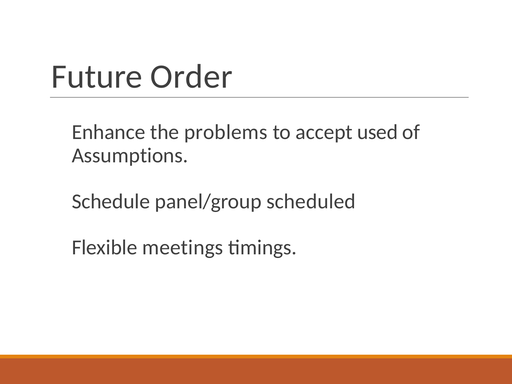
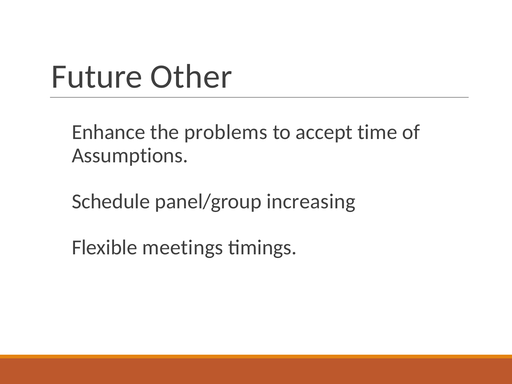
Order: Order -> Other (191, 76)
used: used -> time (377, 132)
scheduled: scheduled -> increasing (311, 201)
